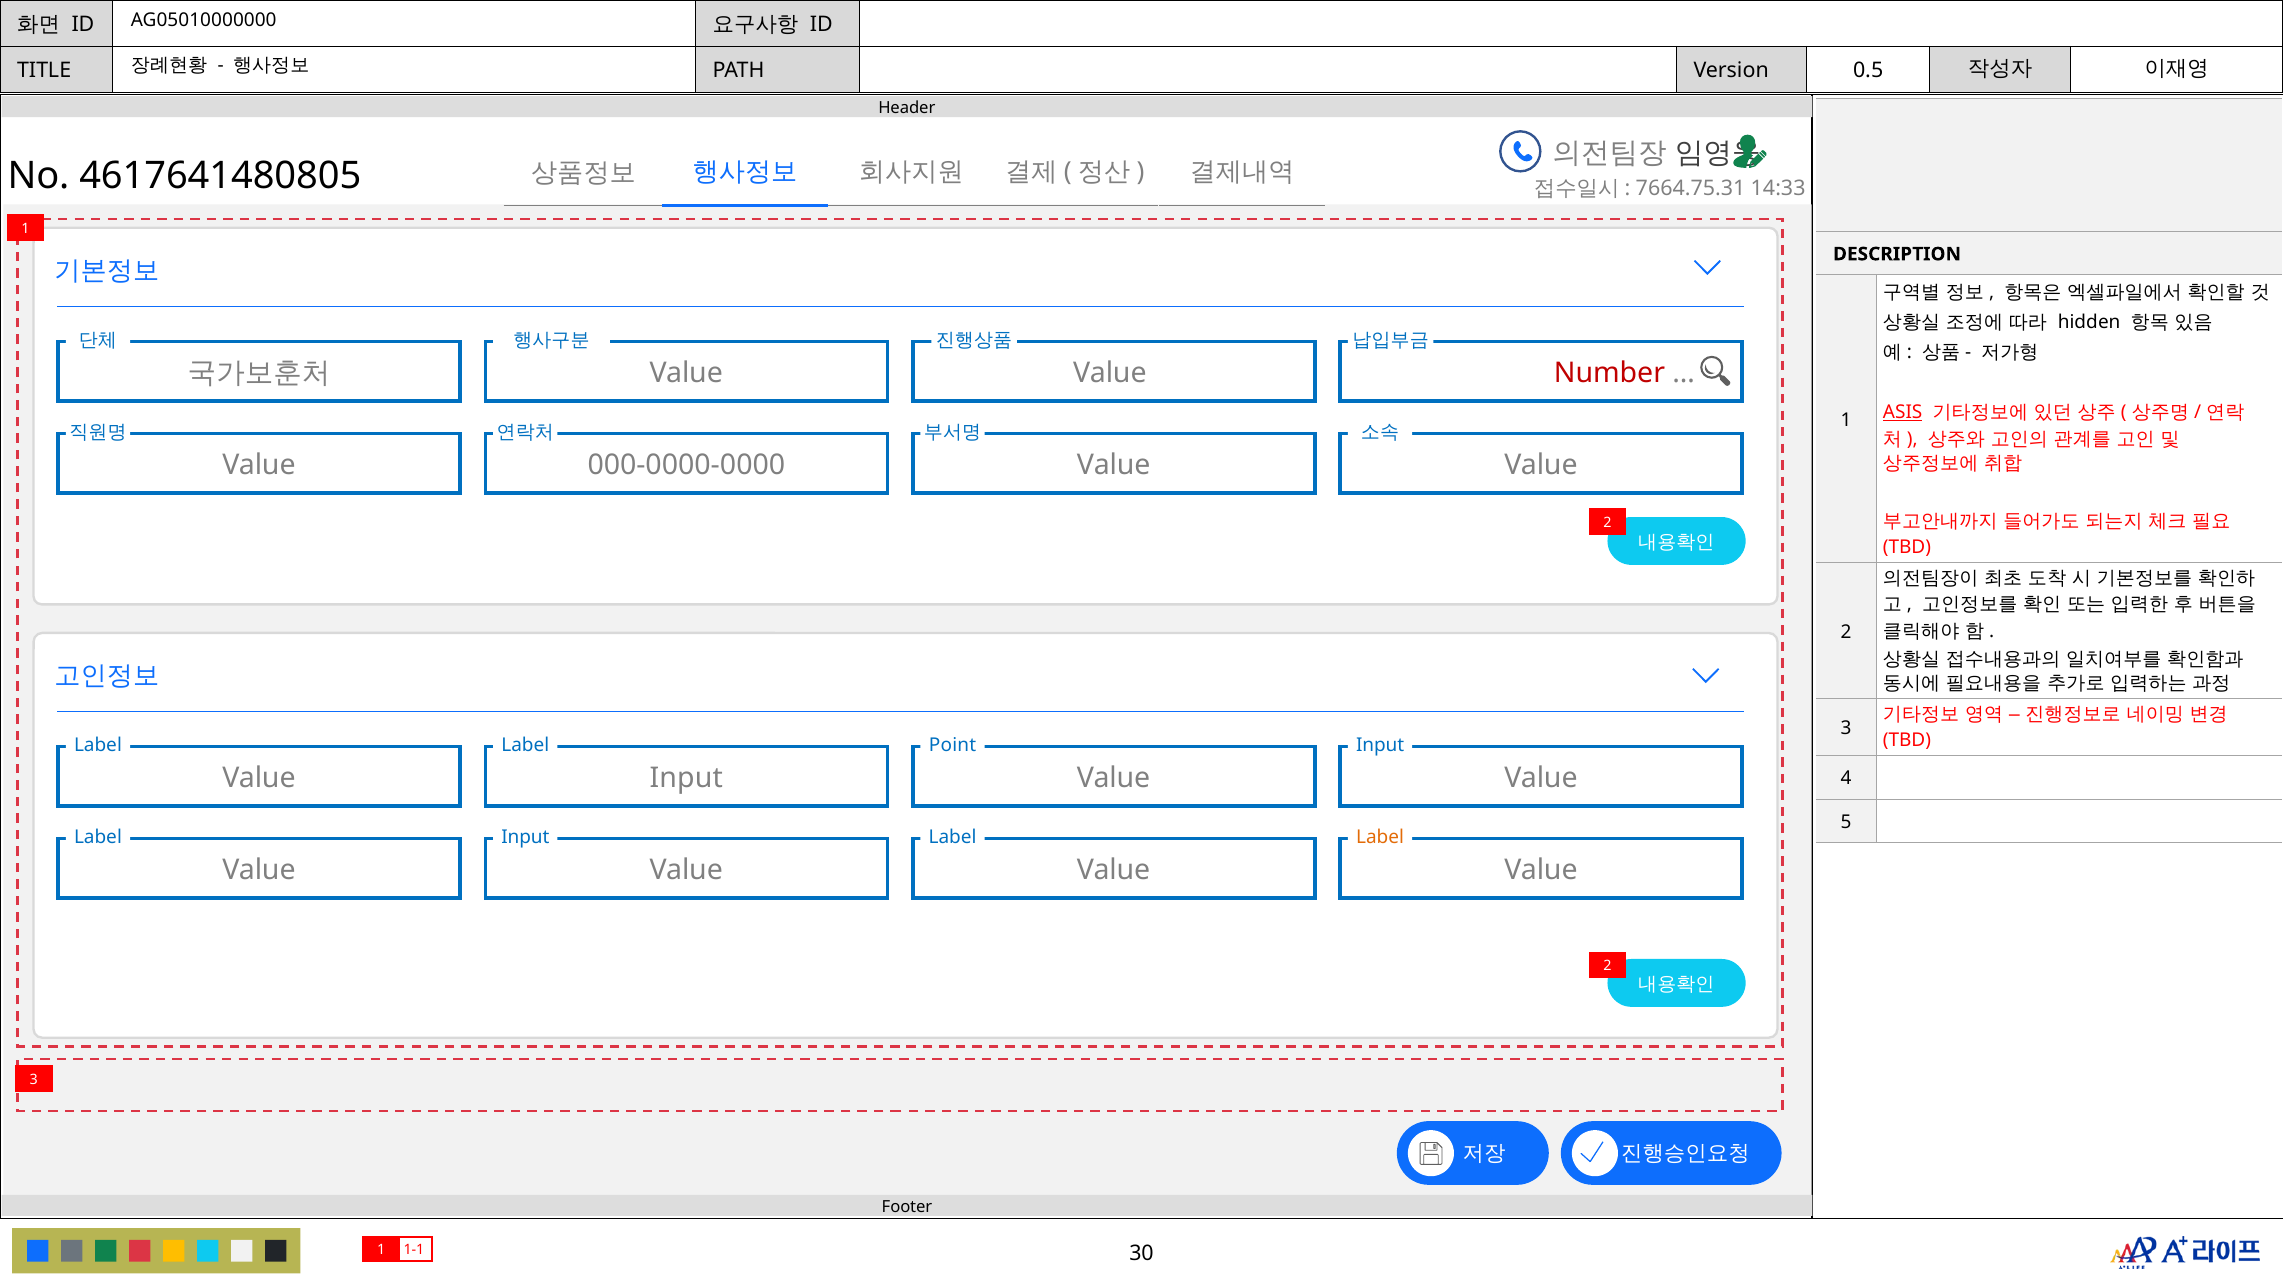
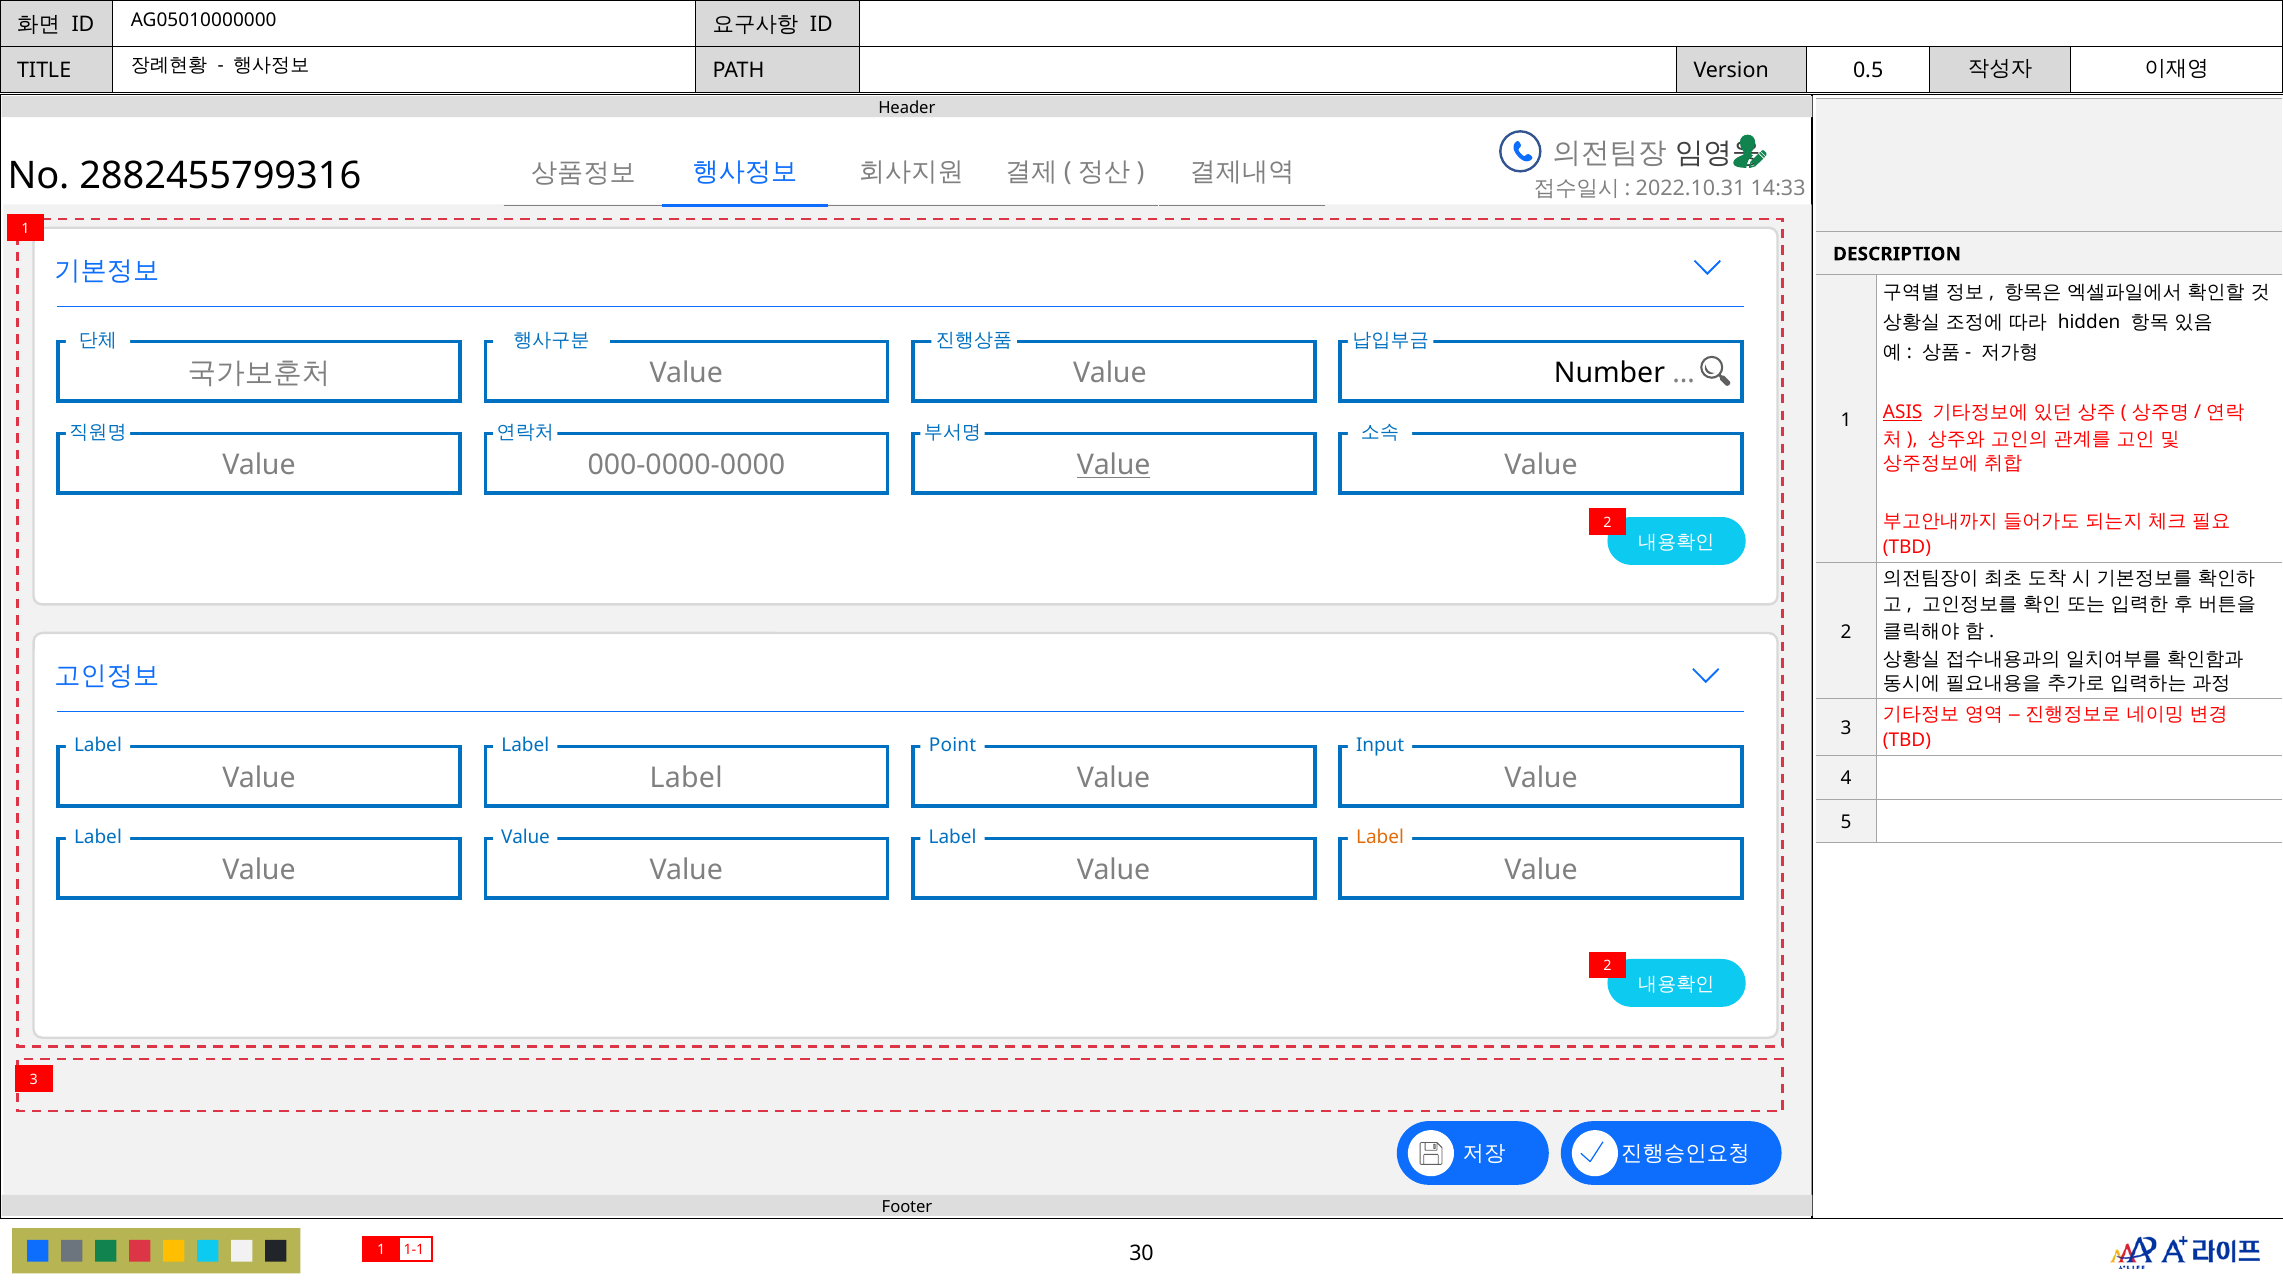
4617641480805: 4617641480805 -> 2882455799316 (220, 176)
7664.75.31: 7664.75.31 -> 2022.10.31 (1691, 188)
Number colour: red -> black (1609, 373)
Value underline: none -> present (1114, 465)
Input: Input -> Label (686, 778)
Input: Input -> Value (525, 838)
